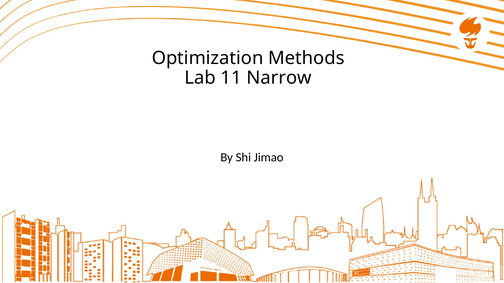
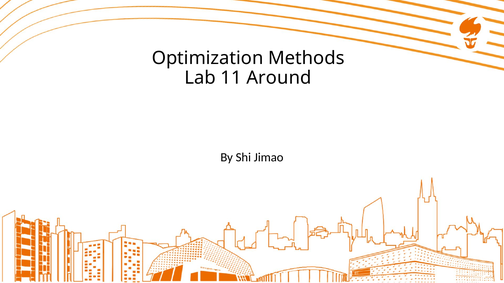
Narrow: Narrow -> Around (279, 78)
